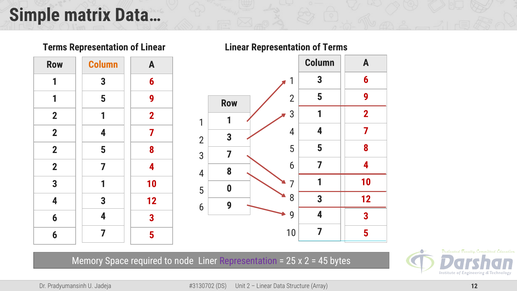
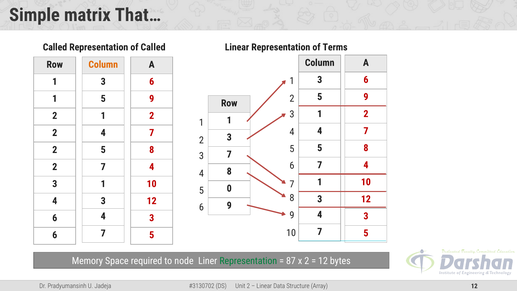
Data…: Data… -> That… (138, 15)
Terms: Terms -> Called (55, 47)
of Linear: Linear -> Called (153, 47)
Representation colour: purple -> green (248, 261)
25: 25 -> 87 (291, 261)
45: 45 -> 12 (323, 261)
